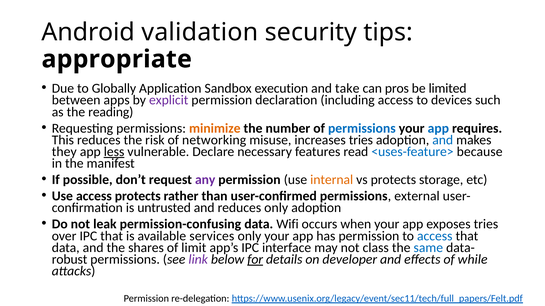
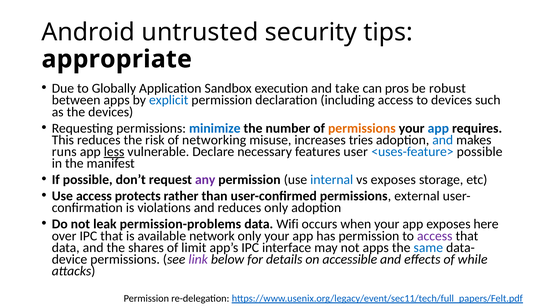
validation: validation -> untrusted (200, 32)
limited: limited -> robust (447, 89)
explicit colour: purple -> blue (169, 100)
the reading: reading -> devices (111, 112)
minimize colour: orange -> blue (215, 128)
permissions colour: blue -> orange (362, 128)
they: they -> runs (64, 152)
read: read -> user (356, 152)
<uses-feature> because: because -> possible (480, 152)
internal colour: orange -> blue (332, 180)
vs protects: protects -> exposes (393, 180)
untrusted: untrusted -> violations (164, 208)
permission-confusing: permission-confusing -> permission-problems (180, 225)
exposes tries: tries -> here (486, 225)
services: services -> network (212, 236)
access colour: blue -> purple (435, 236)
not class: class -> apps (376, 248)
robust: robust -> device (70, 260)
for underline: present -> none (255, 260)
developer: developer -> accessible (350, 260)
